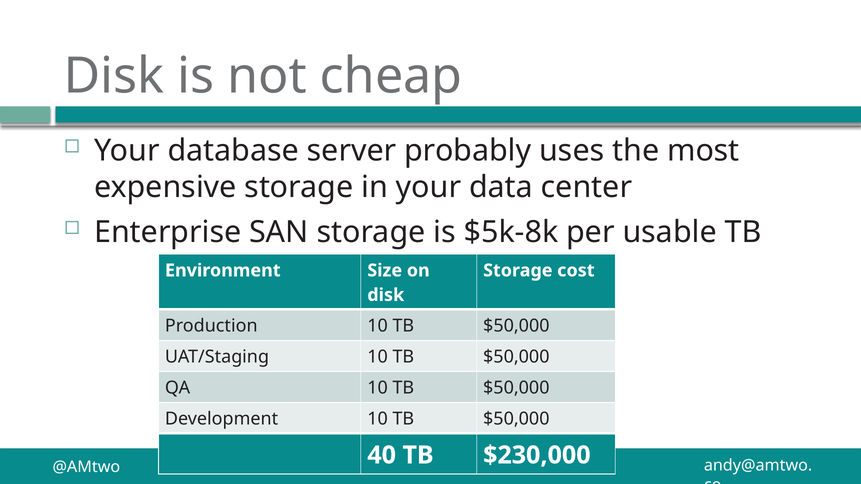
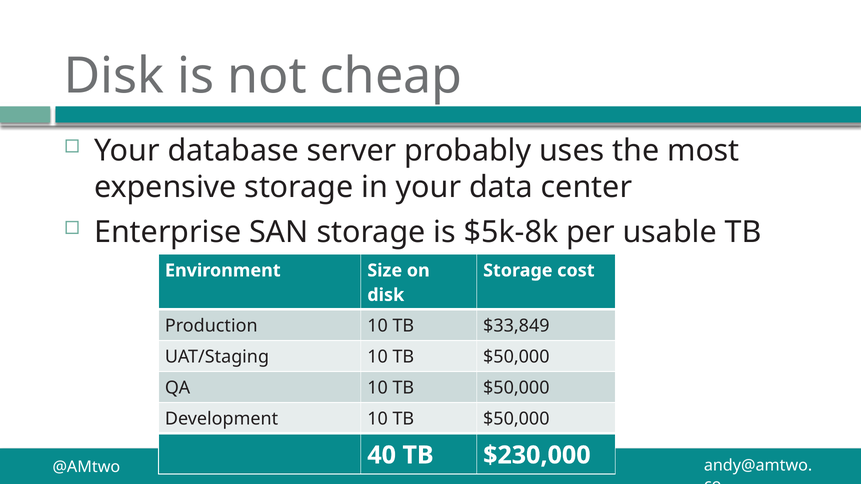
Production 10 TB $50,000: $50,000 -> $33,849 (516, 326)
